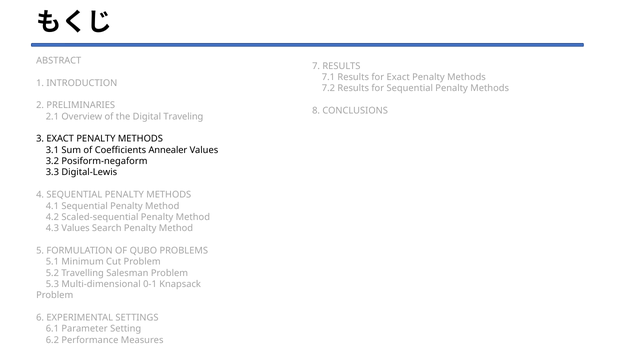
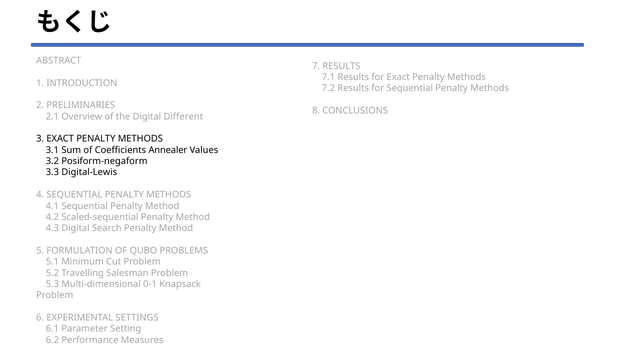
Traveling: Traveling -> Different (183, 117)
4.3 Values: Values -> Digital (75, 229)
